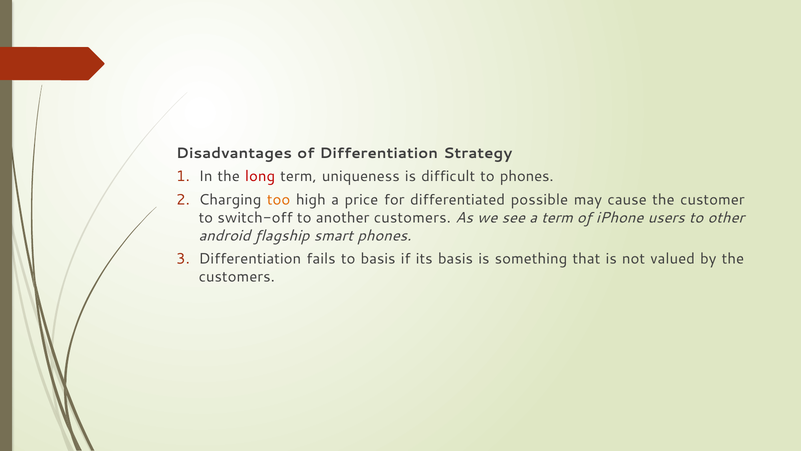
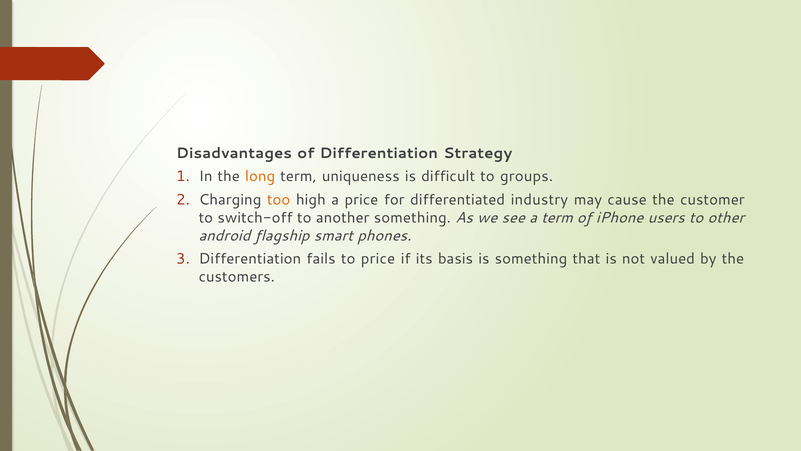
long colour: red -> orange (260, 176)
to phones: phones -> groups (527, 176)
possible: possible -> industry (539, 199)
another customers: customers -> something (412, 217)
to basis: basis -> price (378, 258)
